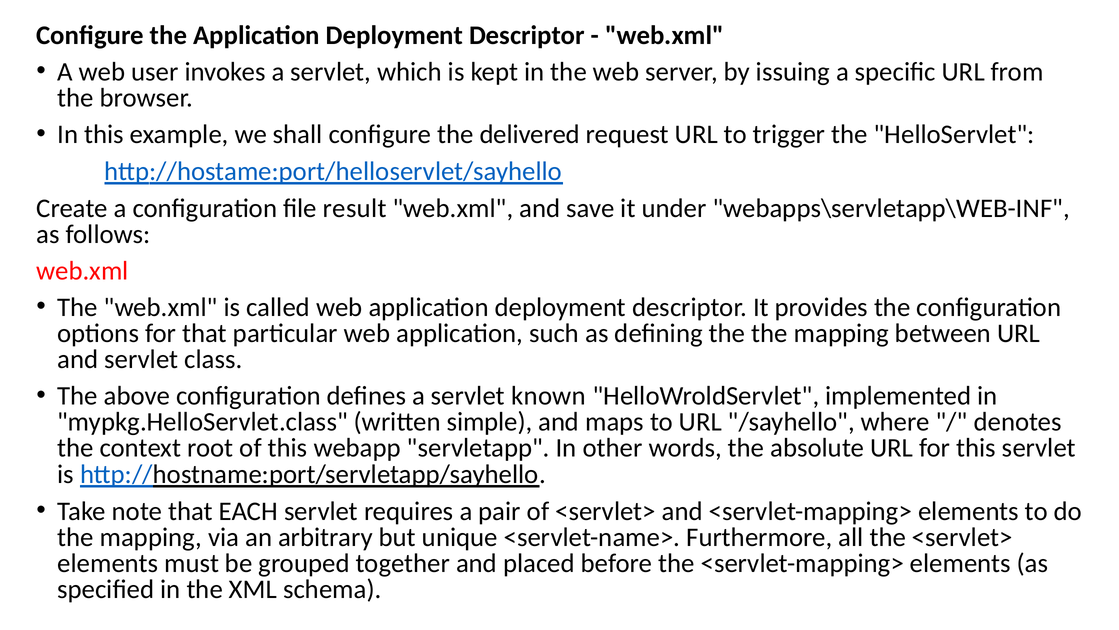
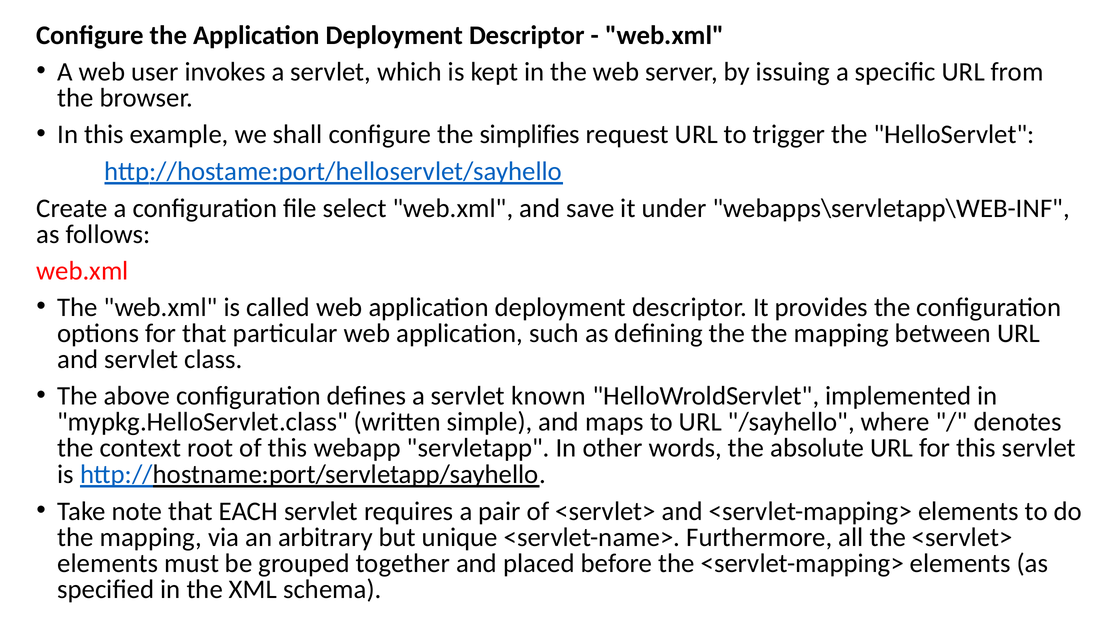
delivered: delivered -> simplifies (530, 134)
result: result -> select (355, 208)
